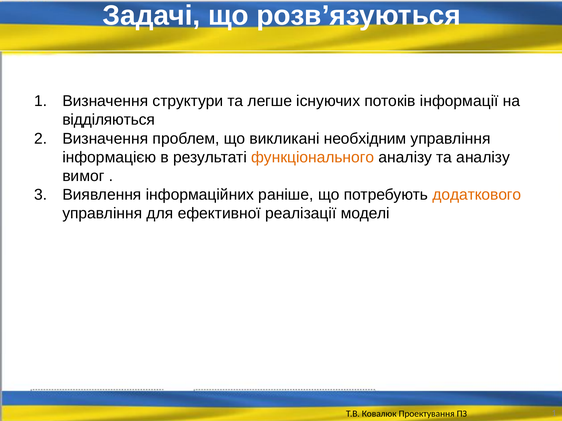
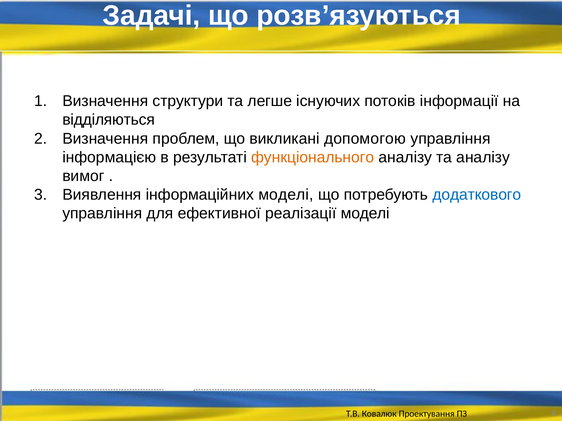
необхідним: необхідним -> допомогою (365, 139)
інформаційних раніше: раніше -> моделі (286, 195)
додаткового colour: orange -> blue (477, 195)
1: 1 -> 8 (554, 414)
